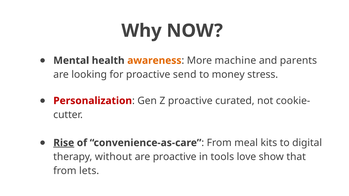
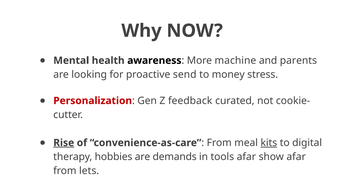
awareness colour: orange -> black (154, 61)
Z proactive: proactive -> feedback (190, 101)
kits underline: none -> present (269, 143)
without: without -> hobbies (114, 157)
are proactive: proactive -> demands (175, 157)
tools love: love -> afar (246, 157)
show that: that -> afar (296, 157)
